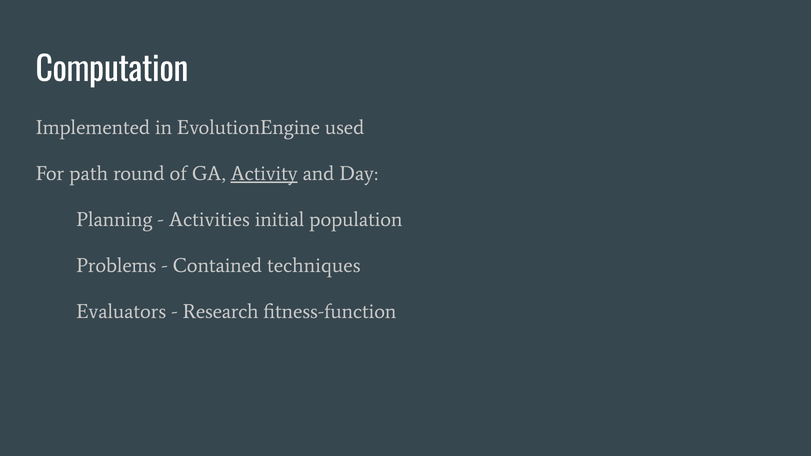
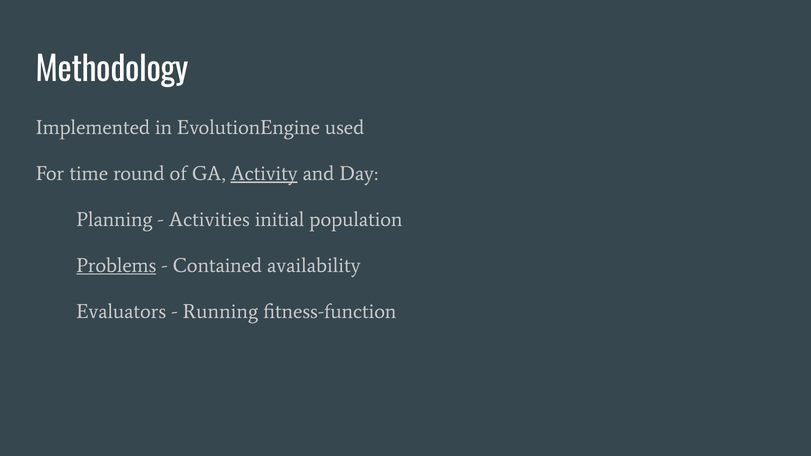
Computation: Computation -> Methodology (112, 70)
path: path -> time (89, 174)
Problems underline: none -> present (116, 265)
techniques: techniques -> availability (314, 265)
Research: Research -> Running (220, 311)
